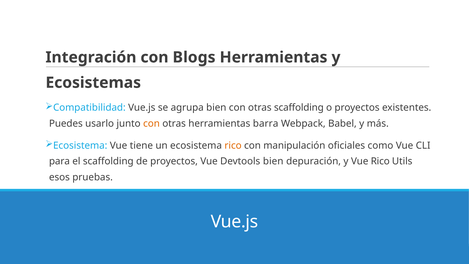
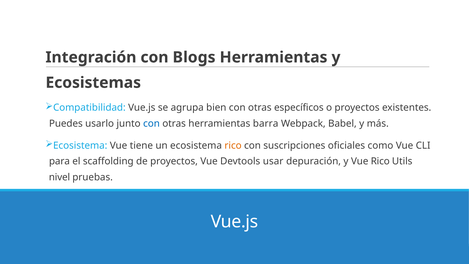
otras scaffolding: scaffolding -> específicos (299, 108)
con colour: orange -> blue (151, 123)
manipulación: manipulación -> suscripciones (294, 145)
Devtools bien: bien -> usar (273, 161)
esos: esos -> nivel (59, 177)
